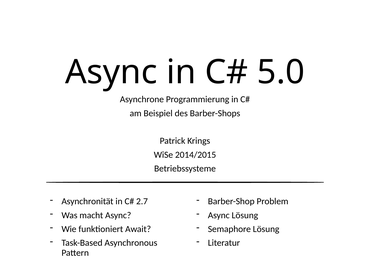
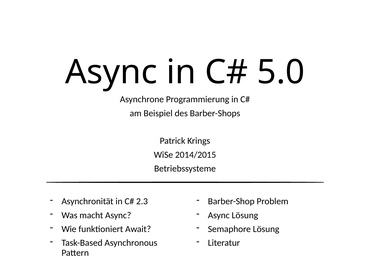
2.7: 2.7 -> 2.3 (142, 202)
